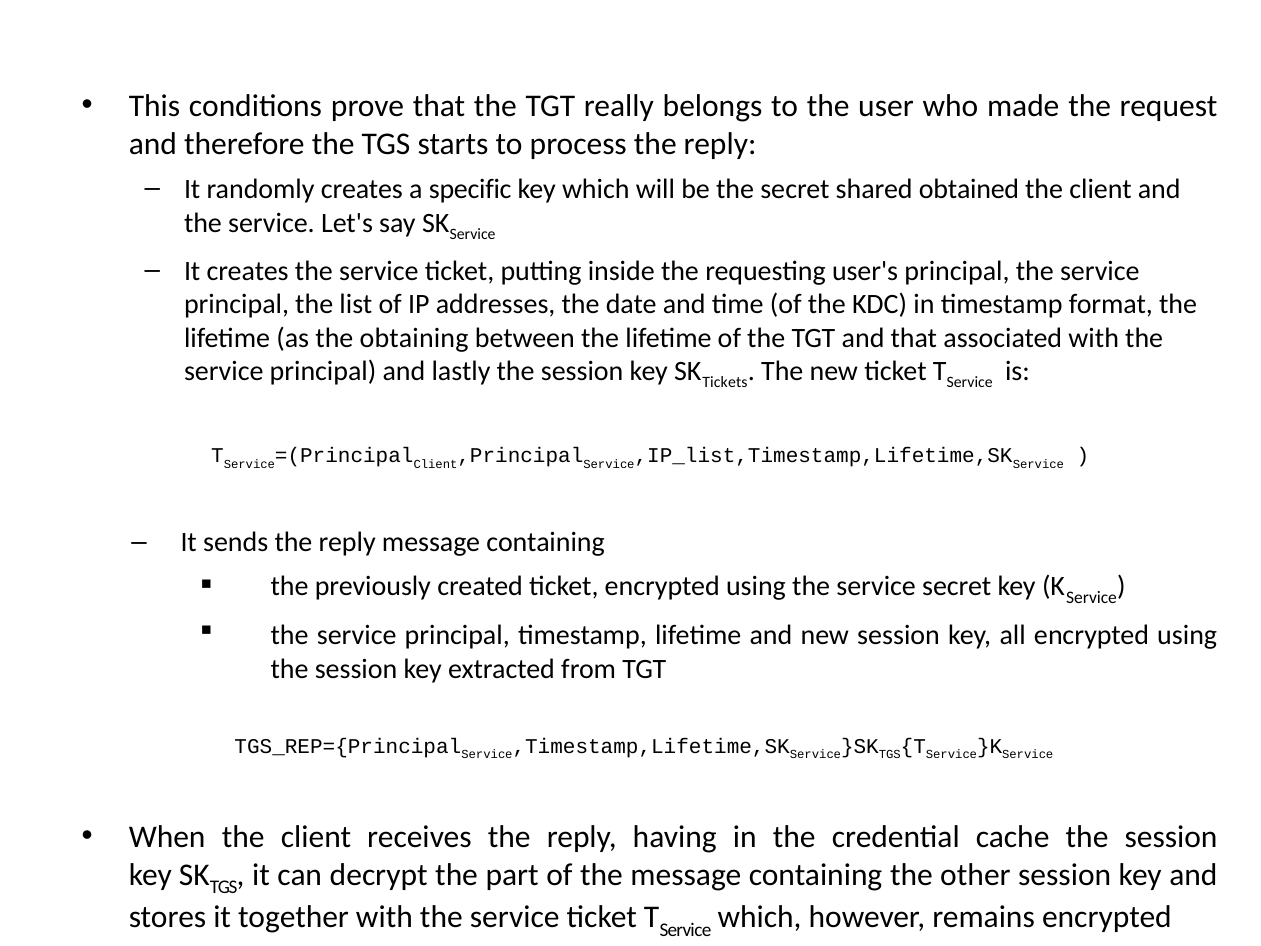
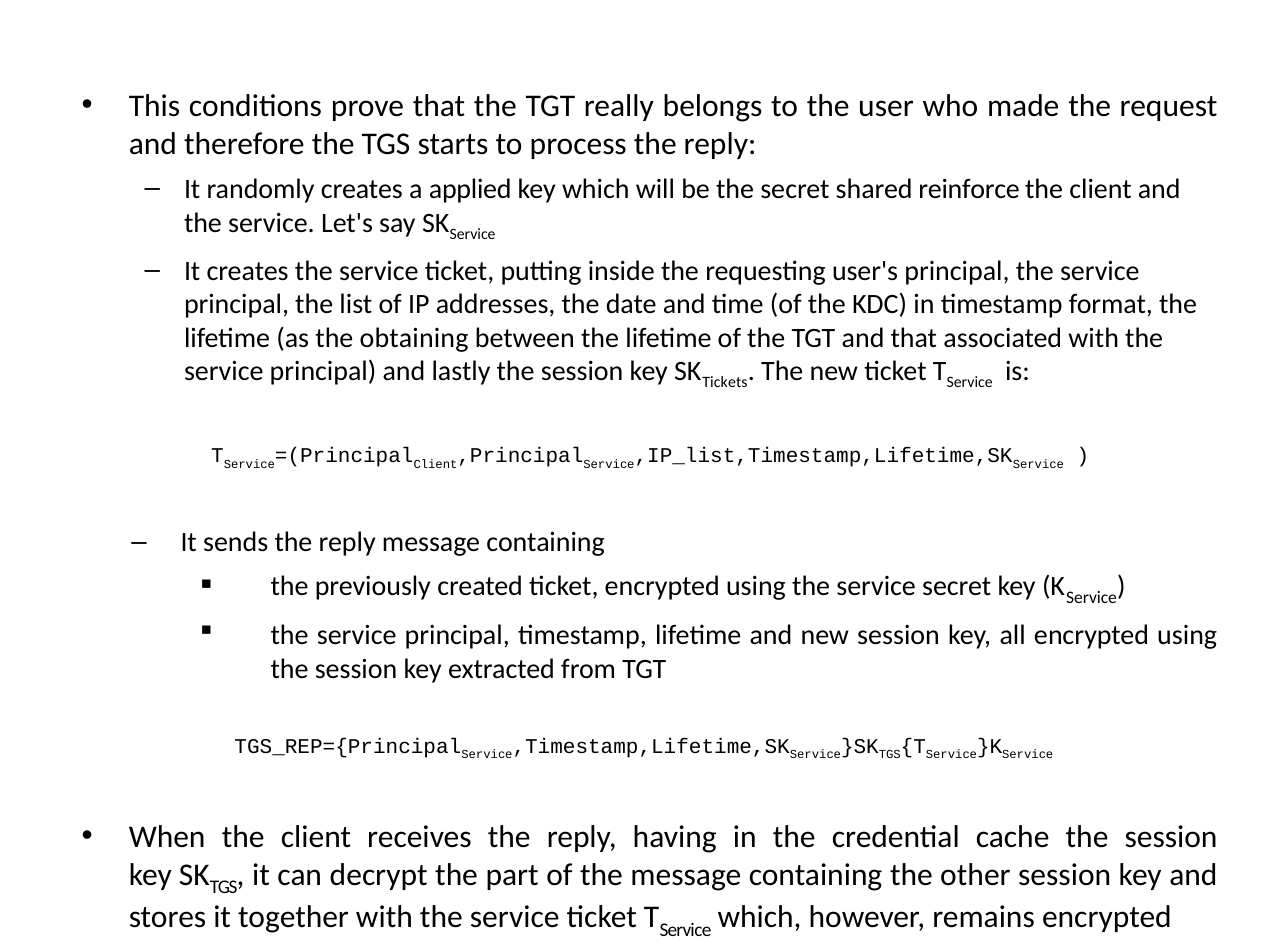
specific: specific -> applied (470, 189)
obtained: obtained -> reinforce (969, 189)
